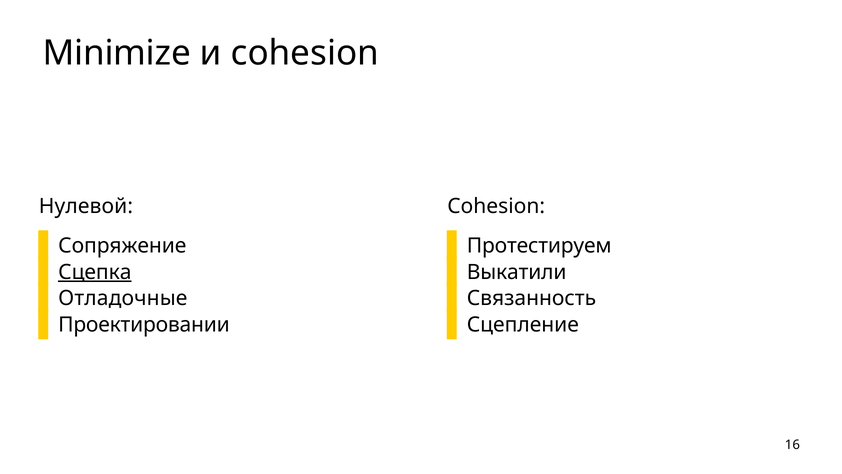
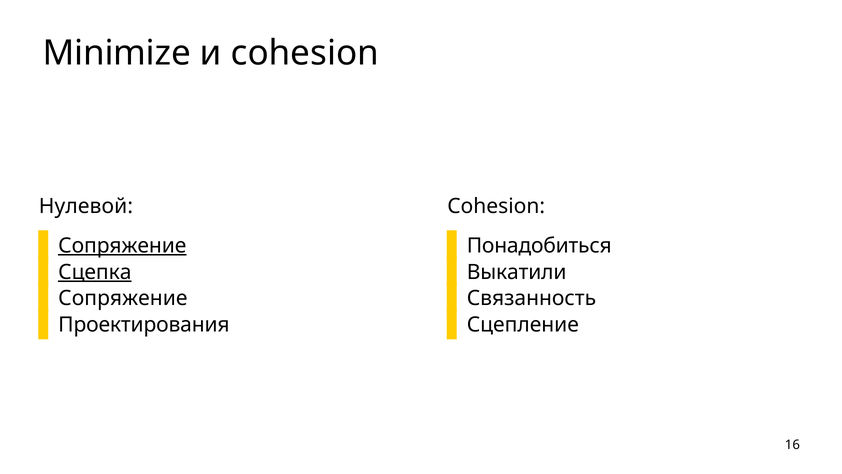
Протестируем: Протестируем -> Понадобиться (539, 246)
Сопряжение underline: none -> present (122, 246)
Отладочные: Отладочные -> Сопряжение (123, 298)
Проектировании: Проектировании -> Проектирования (144, 325)
